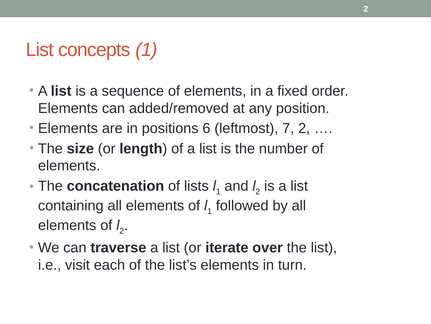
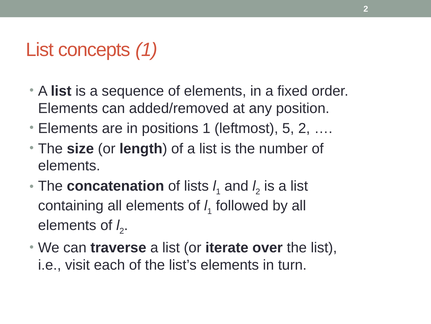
positions 6: 6 -> 1 (206, 128)
7: 7 -> 5 (288, 128)
